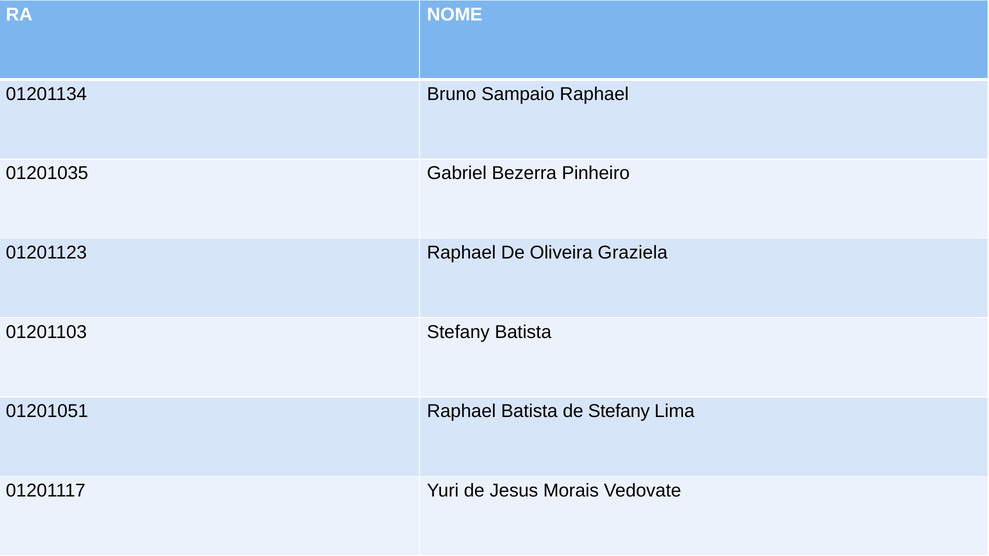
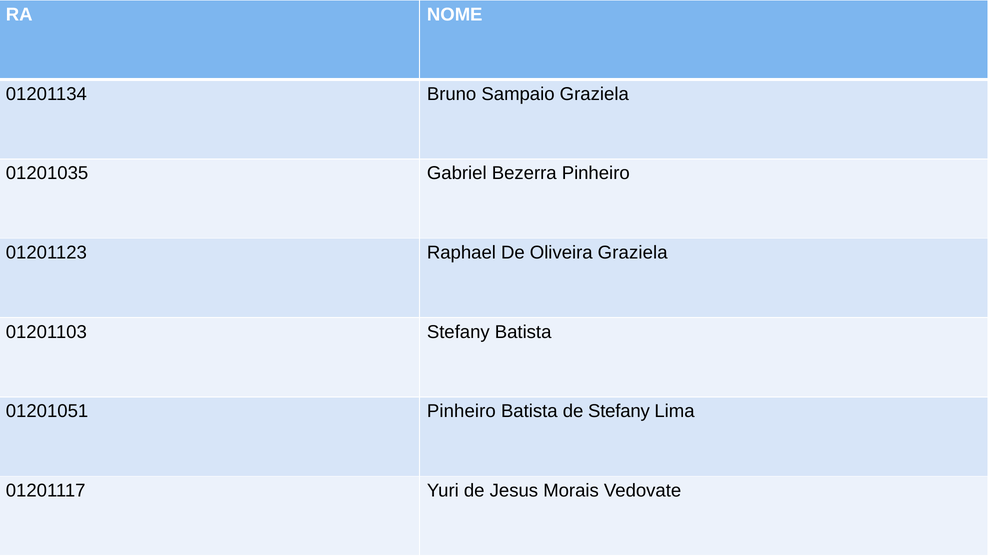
Sampaio Raphael: Raphael -> Graziela (594, 94)
01201051 Raphael: Raphael -> Pinheiro (461, 412)
